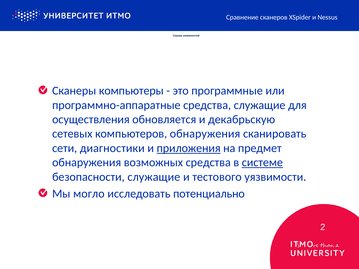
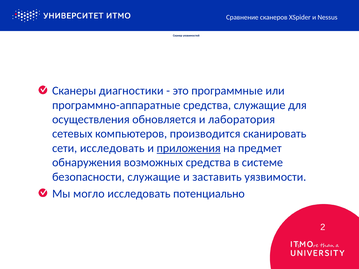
компьютеры: компьютеры -> диагностики (131, 91)
декабрьскую: декабрьскую -> лаборатория (242, 120)
компьютеров обнаружения: обнаружения -> производится (205, 134)
сети диагностики: диагностики -> исследовать (112, 148)
системе underline: present -> none (262, 163)
тестового: тестового -> заставить (217, 177)
